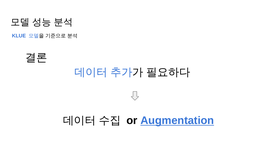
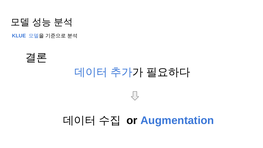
Augmentation underline: present -> none (177, 120)
